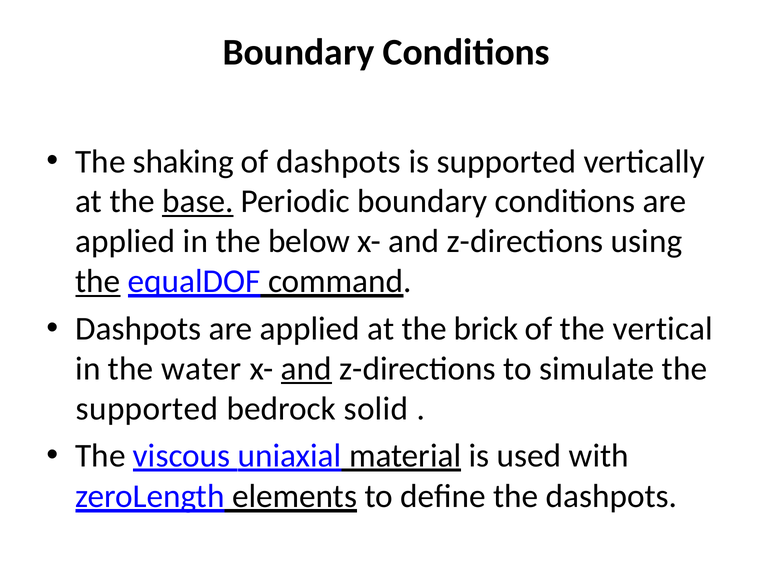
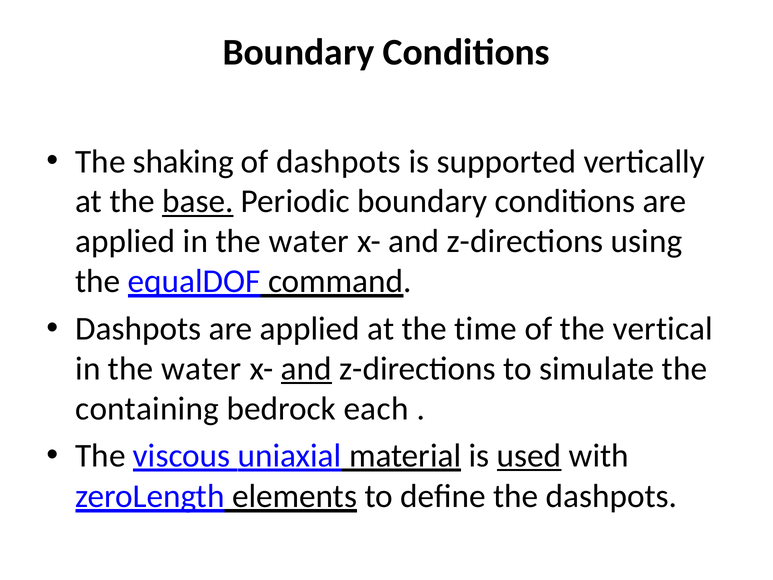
applied in the below: below -> water (309, 241)
the underline: present -> none (98, 281)
brick: brick -> time (486, 329)
supported: supported -> containing (147, 409)
solid: solid -> each (376, 409)
used underline: none -> present (529, 456)
